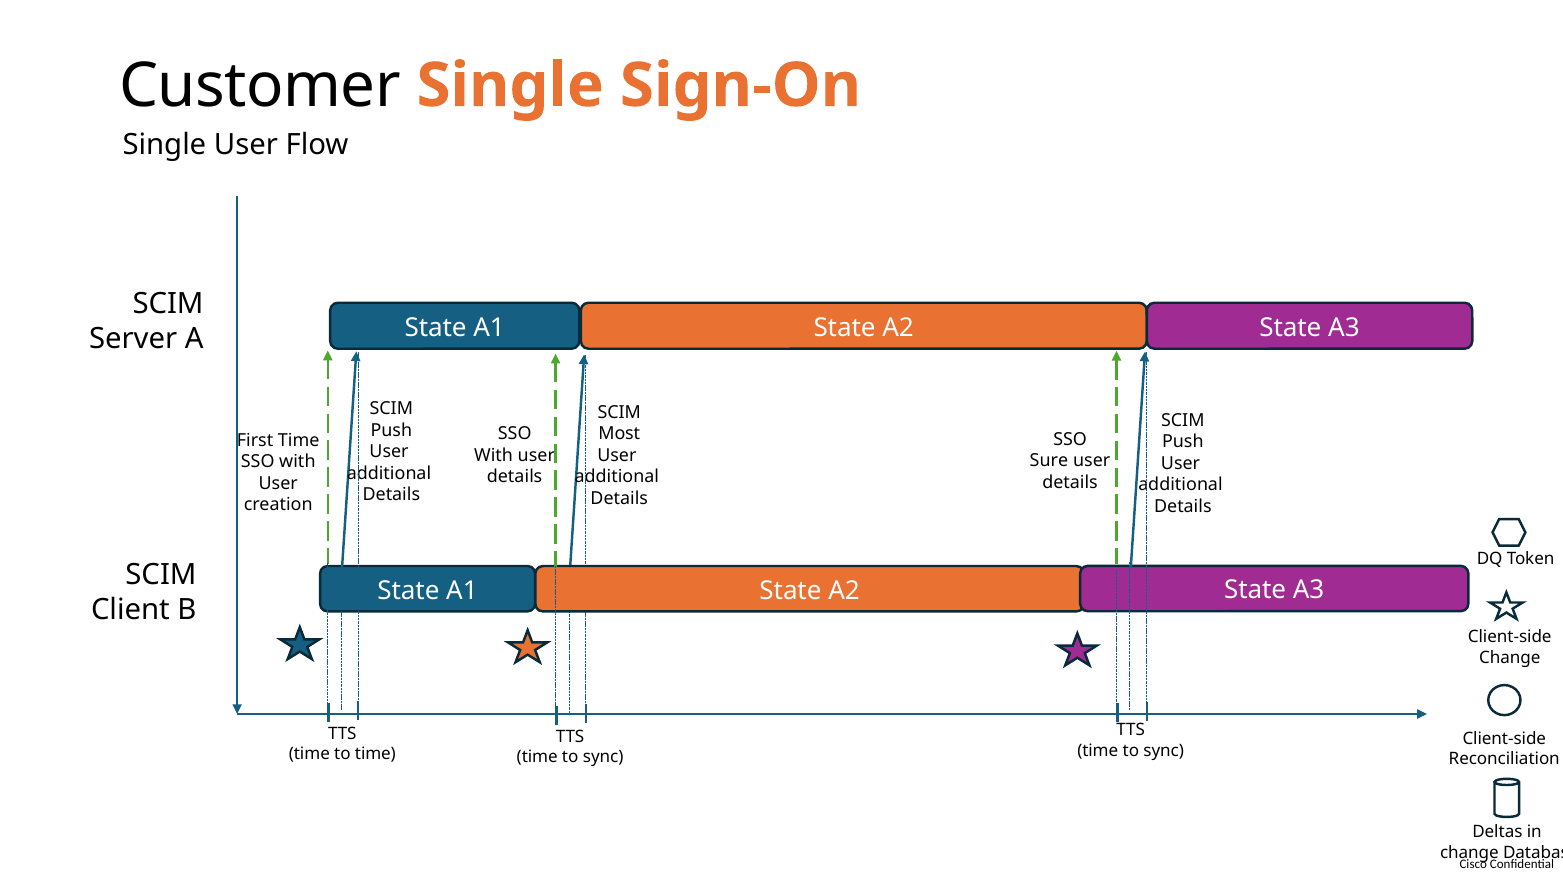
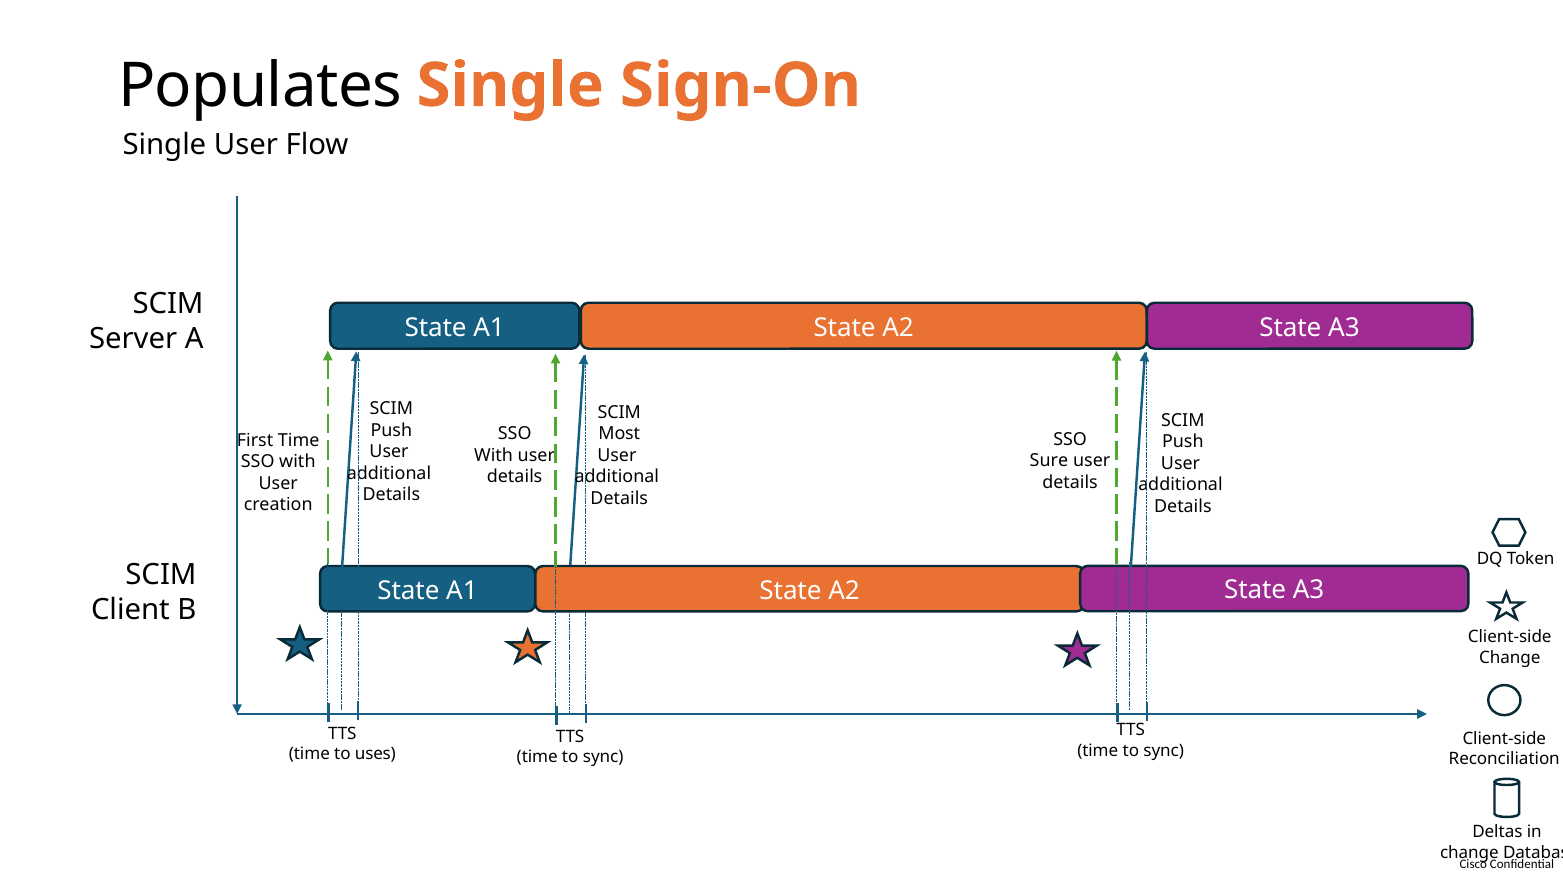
Customer: Customer -> Populates (260, 86)
to time: time -> uses (375, 754)
